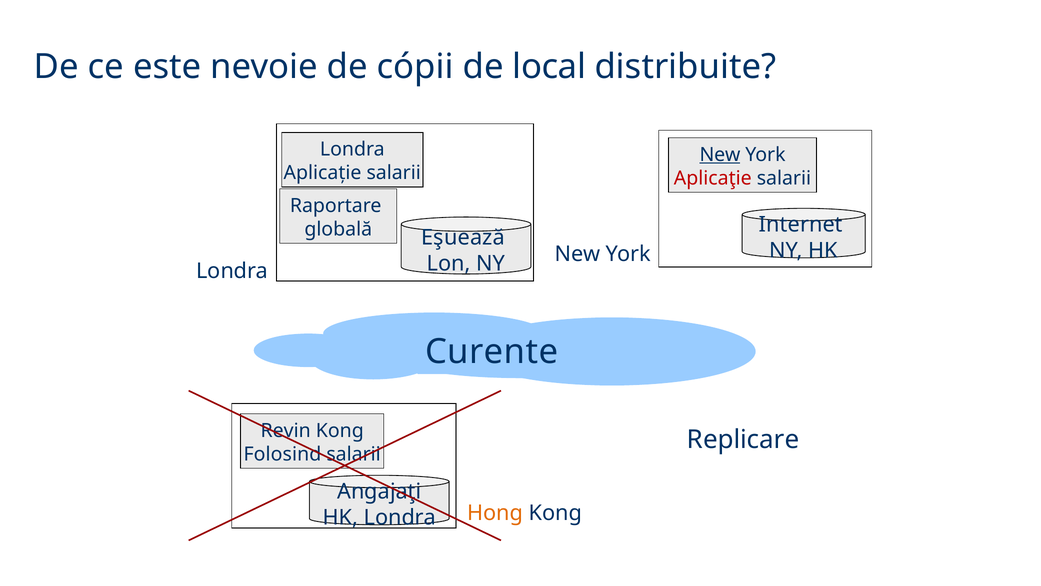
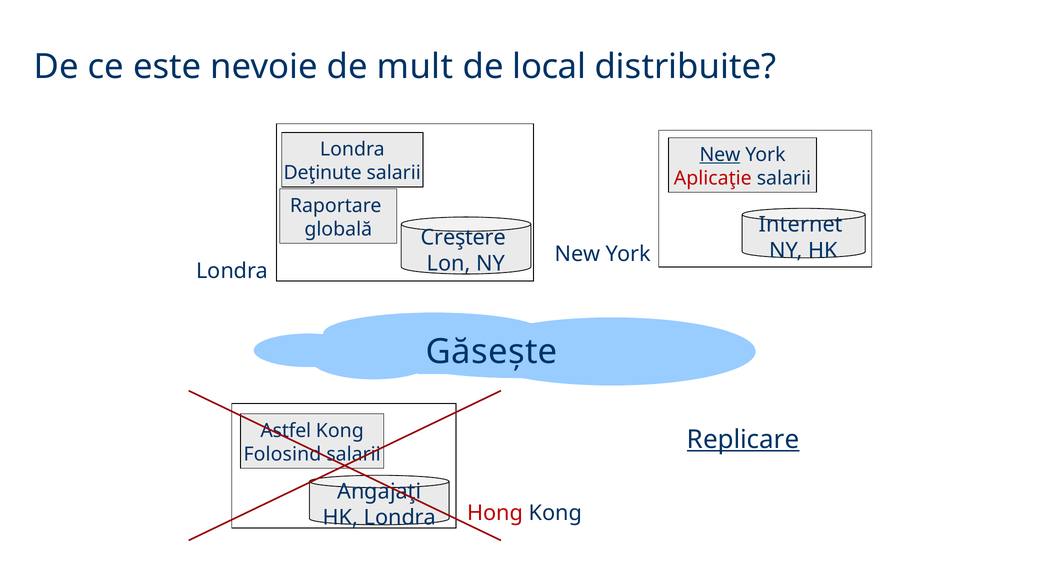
cópii: cópii -> mult (415, 67)
Aplicație: Aplicație -> Deţinute (323, 173)
Eşuează: Eşuează -> Creştere (463, 237)
Curente: Curente -> Găsește (492, 352)
Revin: Revin -> Astfel (286, 430)
Replicare underline: none -> present (743, 439)
Hong colour: orange -> red (495, 513)
